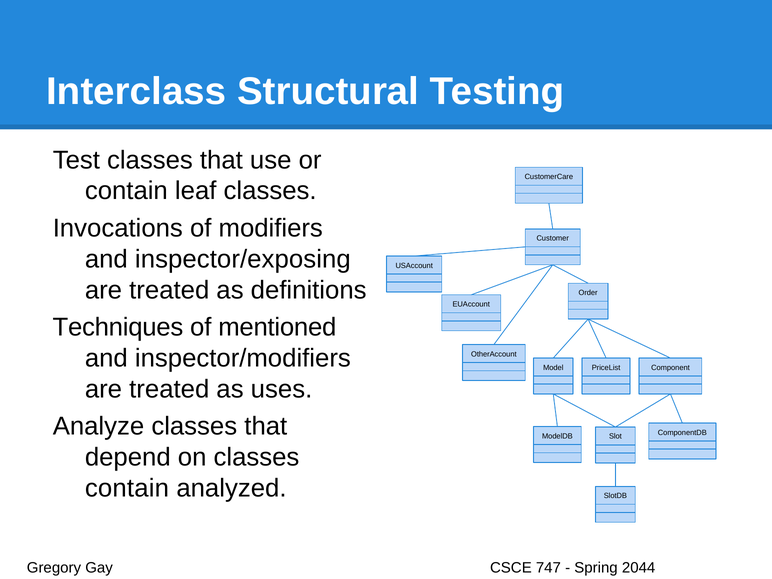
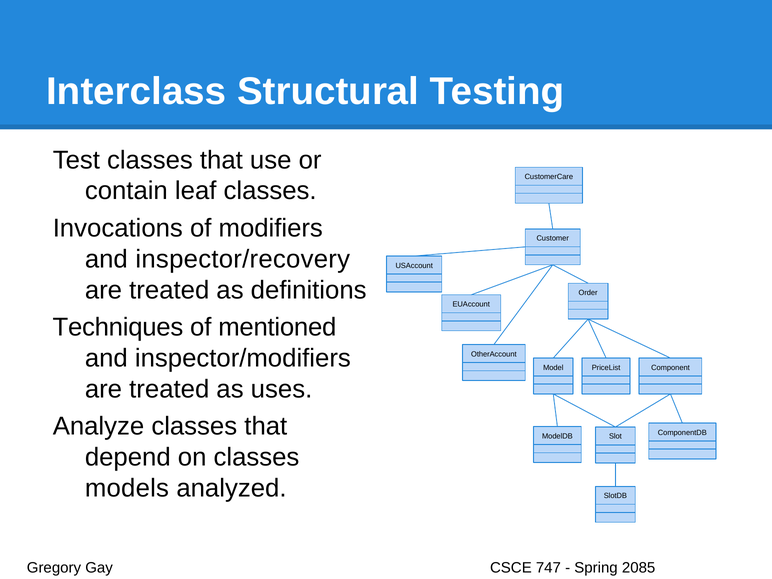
inspector/exposing: inspector/exposing -> inspector/recovery (243, 259)
contain: contain -> models (127, 488)
2044: 2044 -> 2085 (639, 568)
